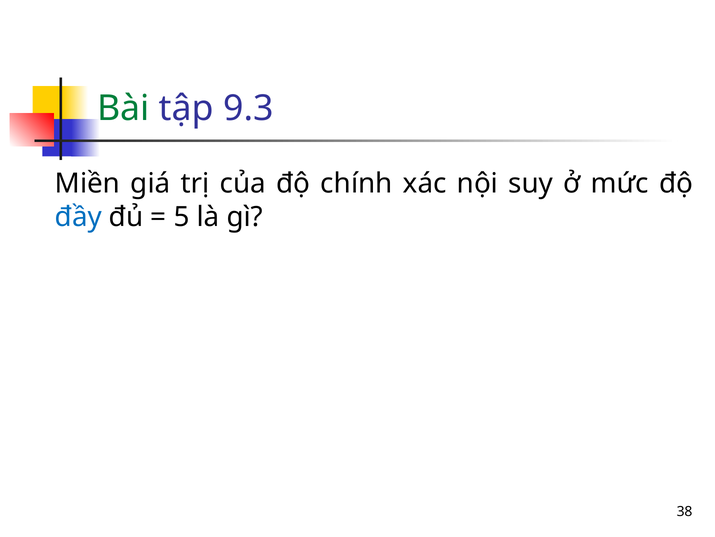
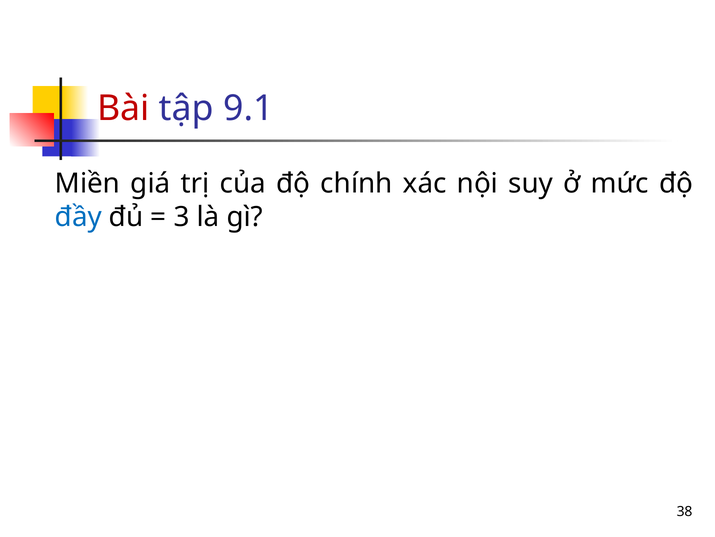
Bài colour: green -> red (123, 109)
9.3: 9.3 -> 9.1 (248, 109)
5: 5 -> 3 (182, 217)
